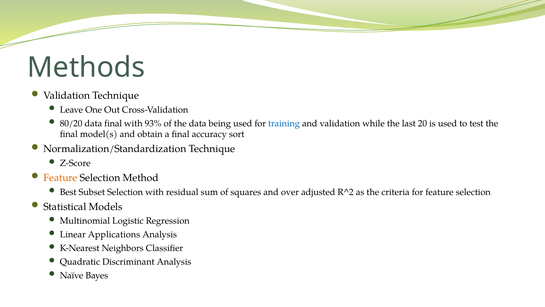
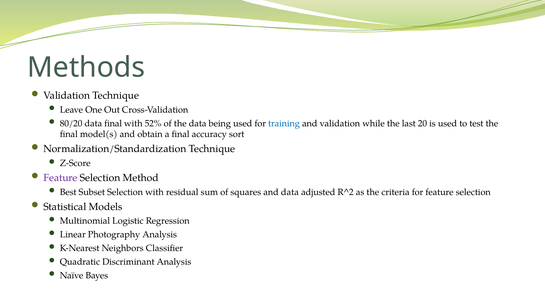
93%: 93% -> 52% (153, 123)
Feature colour: orange -> purple (60, 178)
and over: over -> data (290, 192)
Applications: Applications -> Photography (114, 234)
